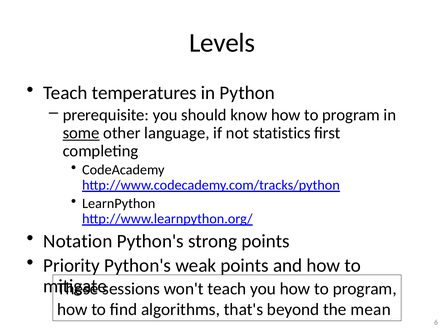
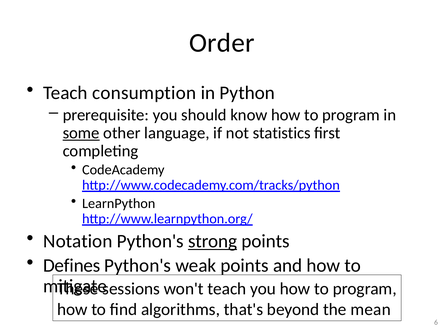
Levels: Levels -> Order (222, 43)
temperatures: temperatures -> consumption (144, 93)
strong underline: none -> present (213, 241)
Priority: Priority -> Defines (72, 266)
